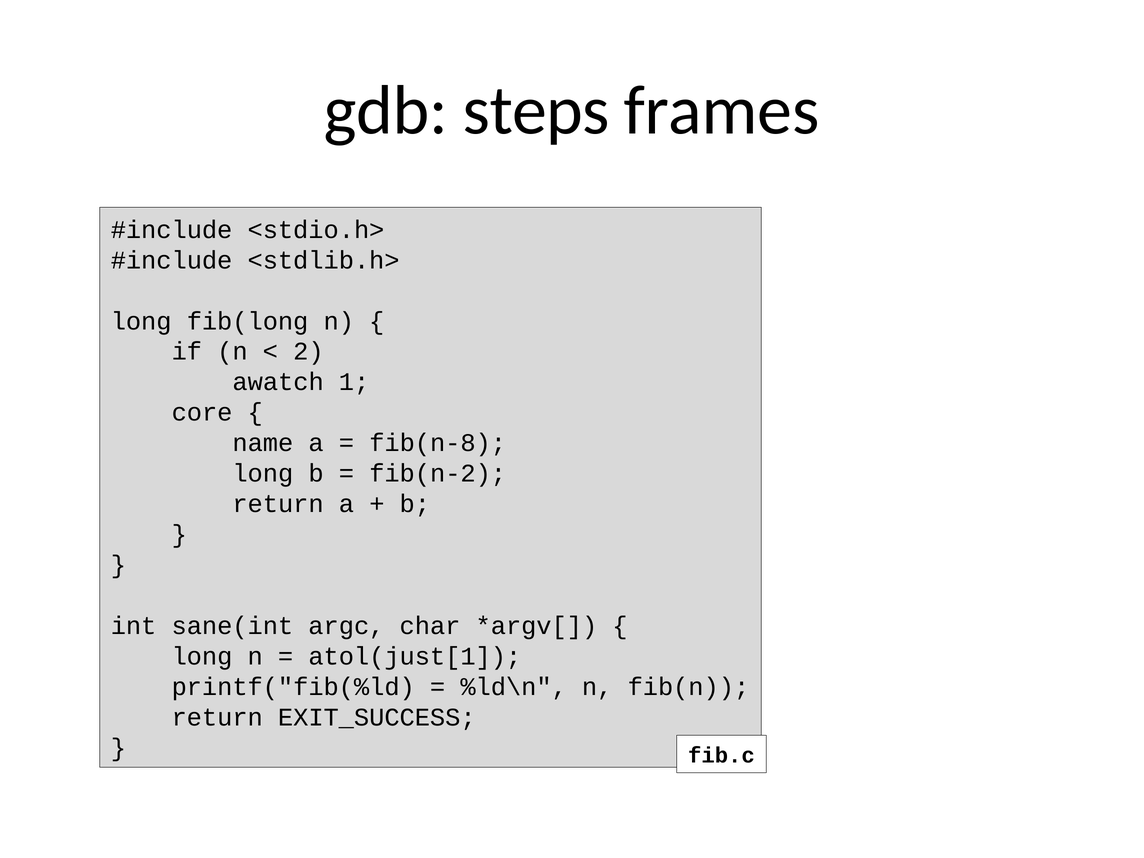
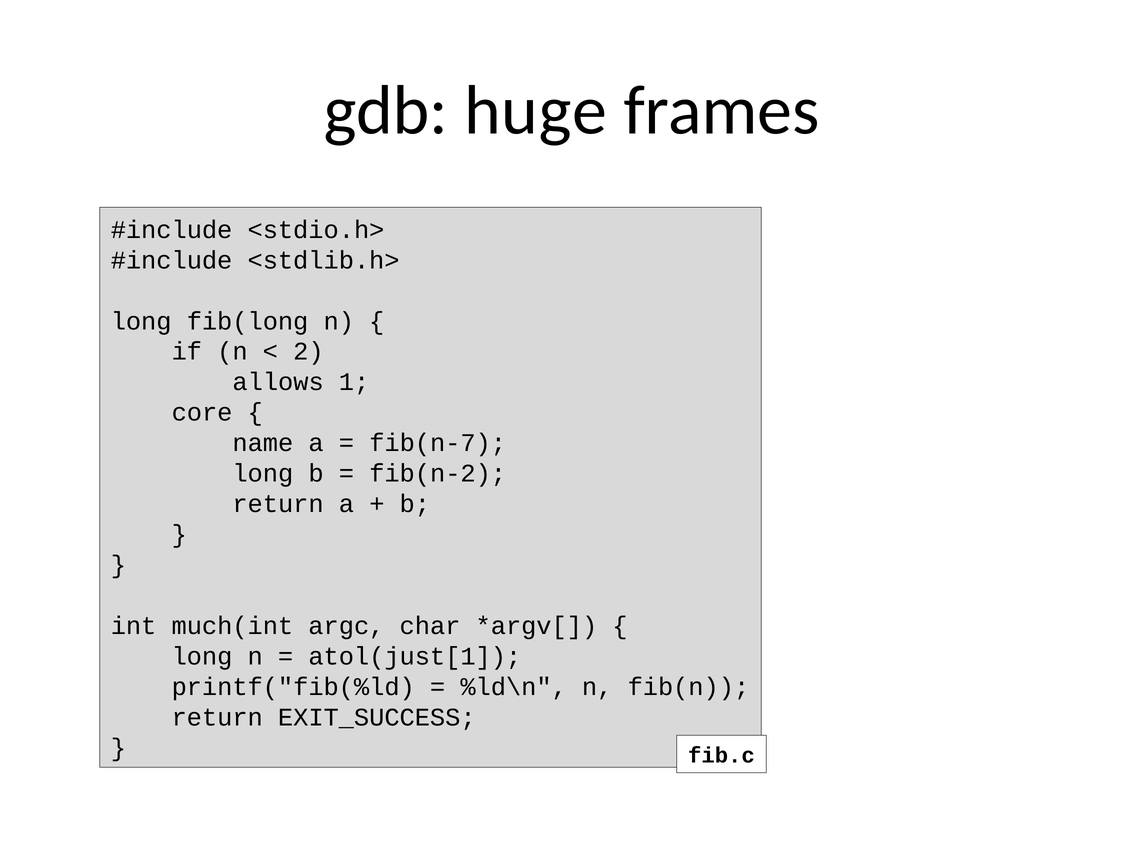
steps: steps -> huge (536, 111)
awatch: awatch -> allows (278, 382)
fib(n-8: fib(n-8 -> fib(n-7 (438, 443)
sane(int: sane(int -> much(int (232, 626)
